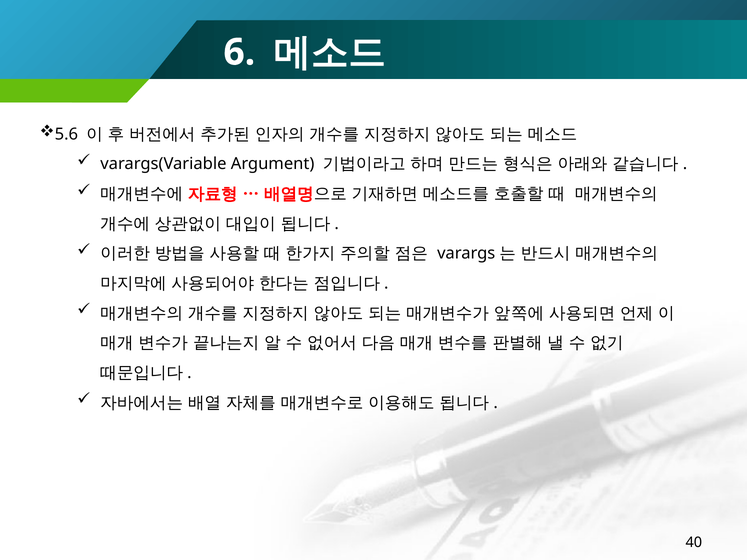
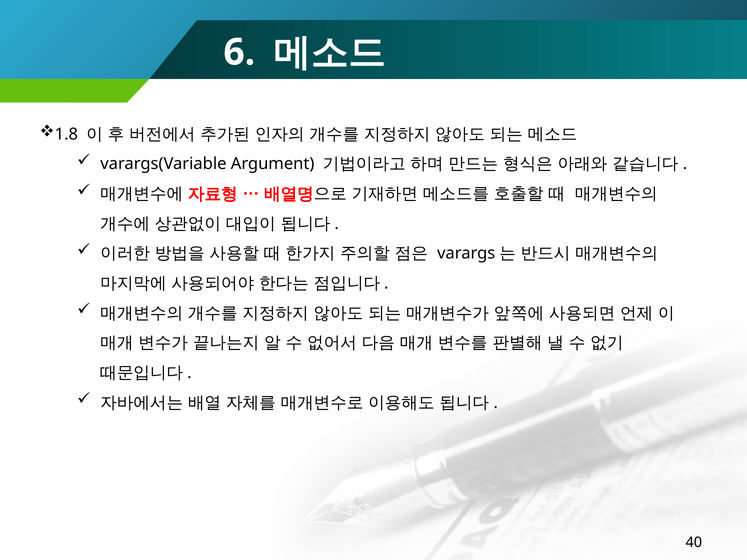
5.6: 5.6 -> 1.8 (66, 134)
